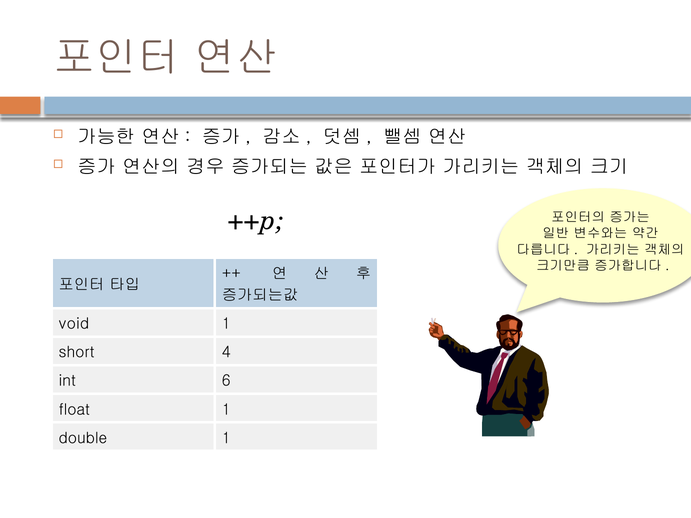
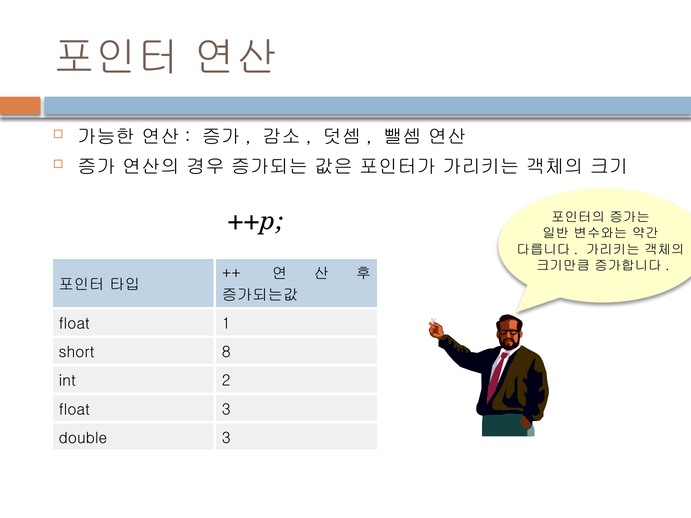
void: void -> float (74, 324)
4: 4 -> 8 (226, 353)
6: 6 -> 2 (226, 381)
float 1: 1 -> 3 (226, 410)
double 1: 1 -> 3 (226, 438)
